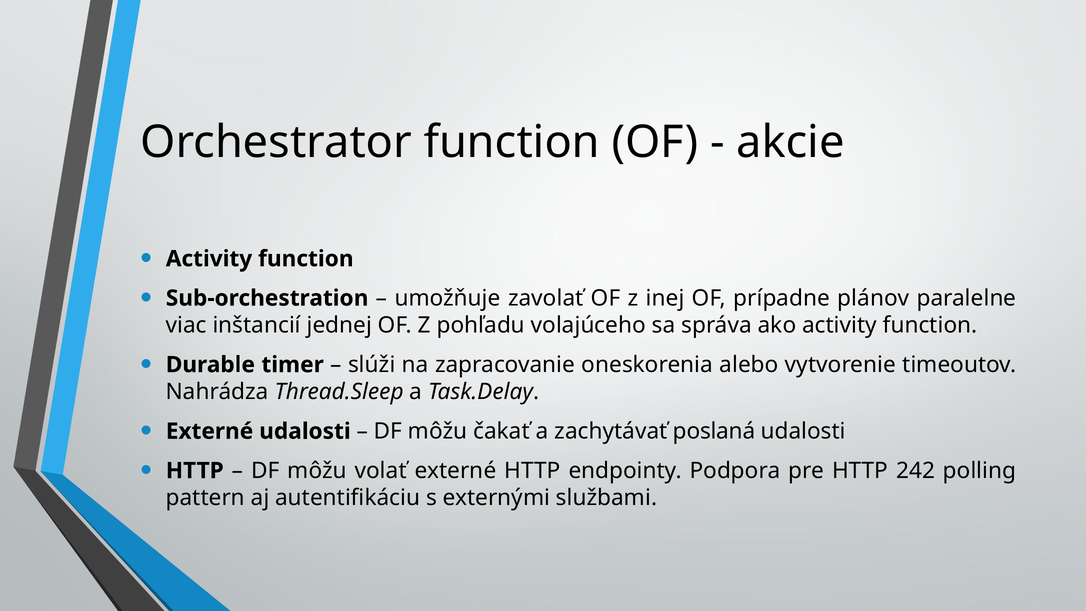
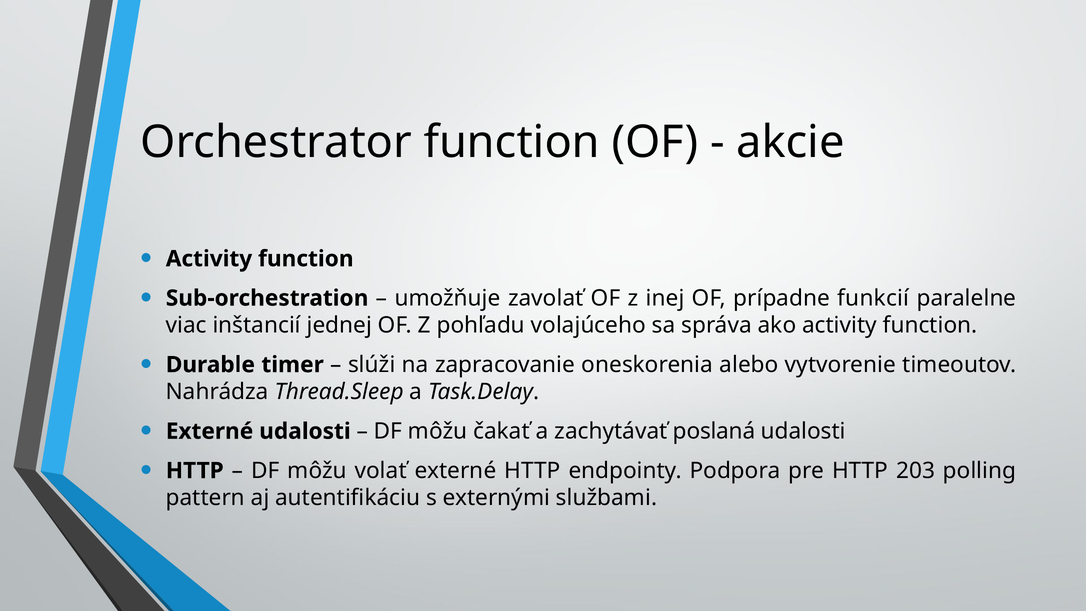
plánov: plánov -> funkcií (873, 298)
242: 242 -> 203 (916, 471)
